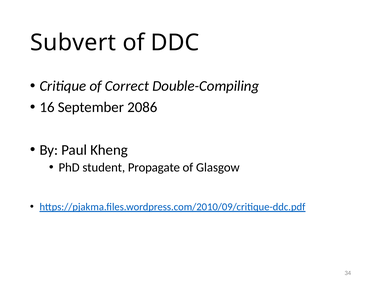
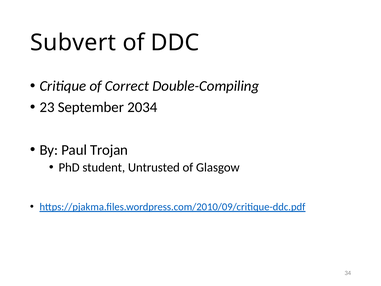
16: 16 -> 23 (47, 107)
2086: 2086 -> 2034 (142, 107)
Kheng: Kheng -> Trojan (109, 150)
Propagate: Propagate -> Untrusted (154, 167)
